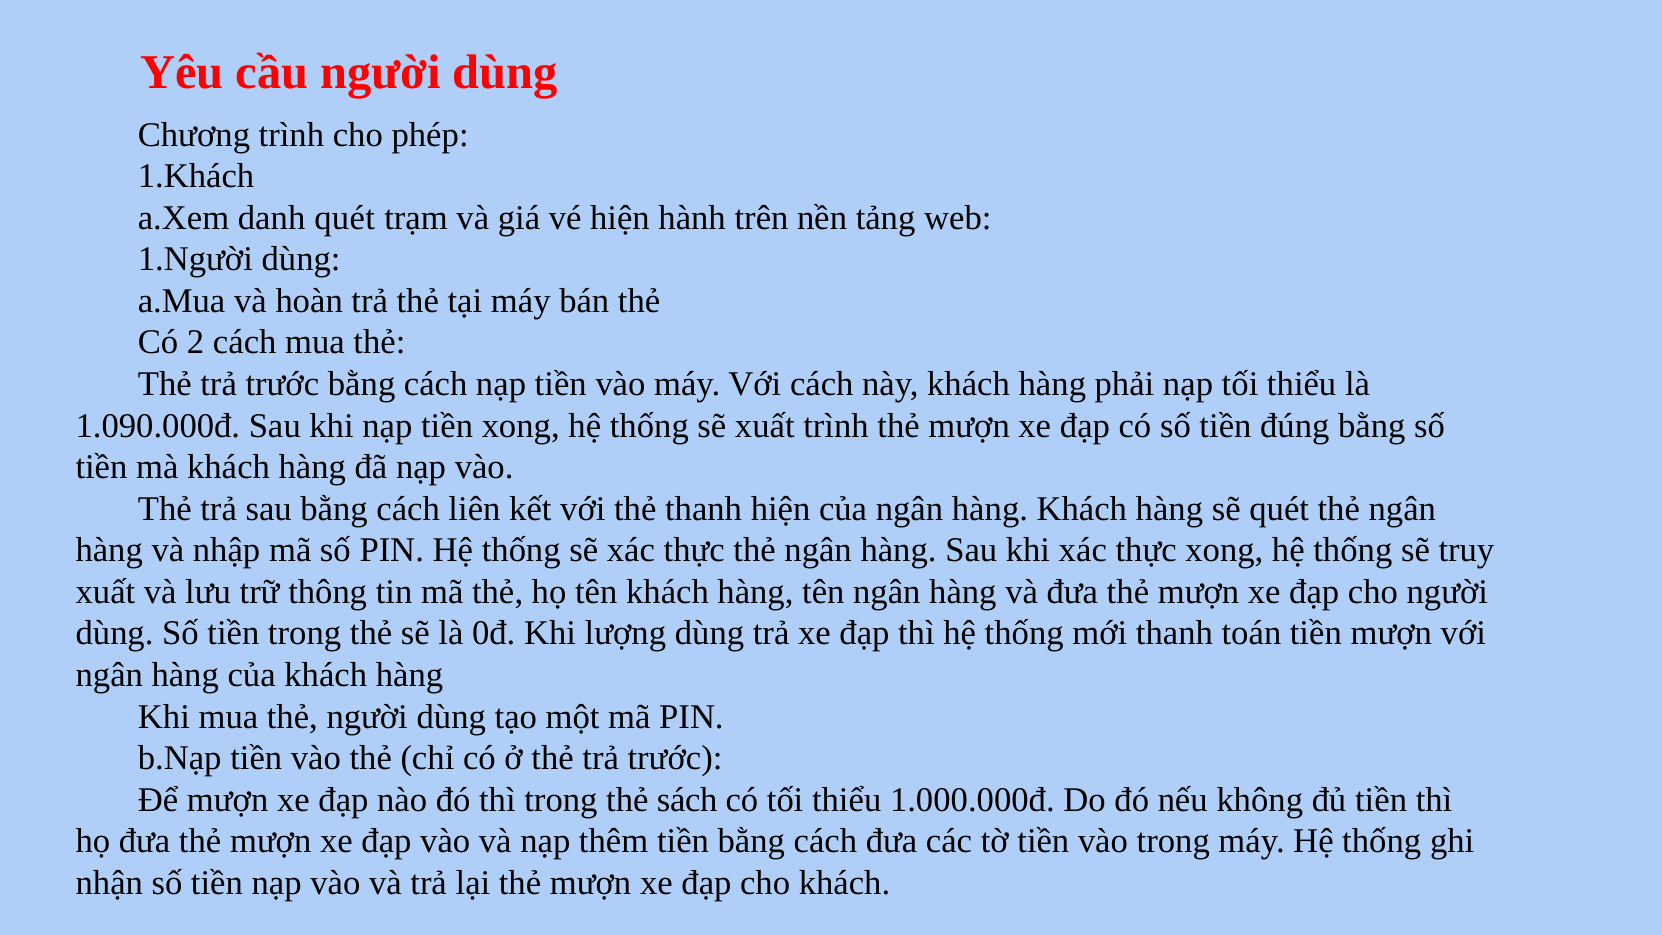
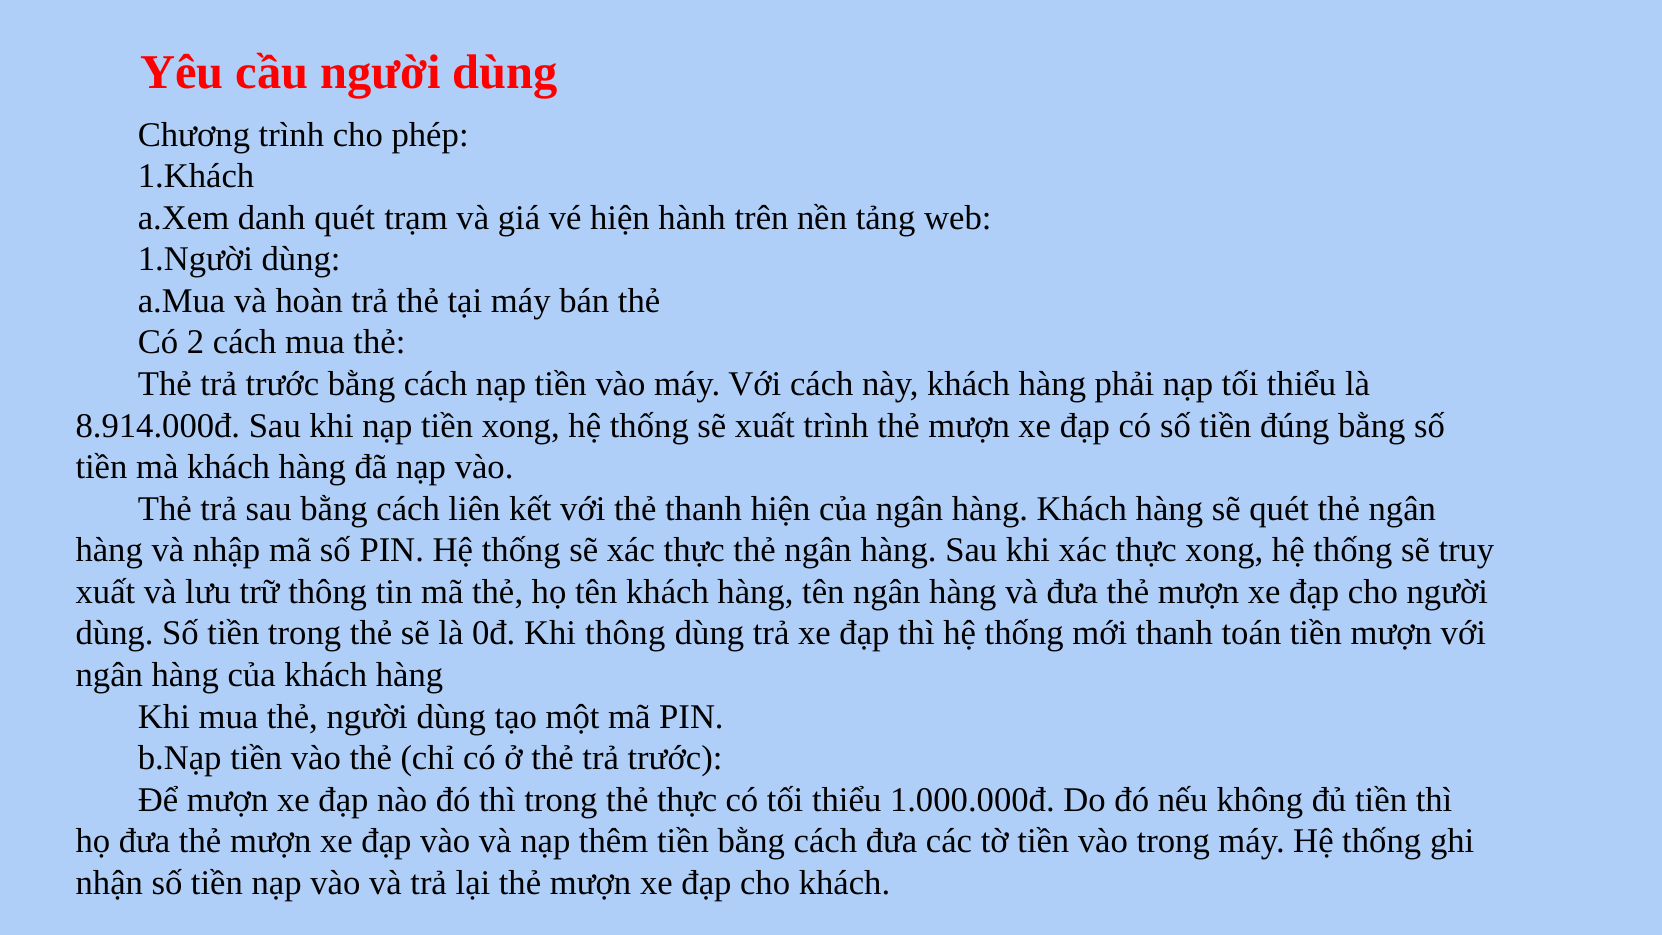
1.090.000đ: 1.090.000đ -> 8.914.000đ (158, 426)
Khi lượng: lượng -> thông (625, 633)
thẻ sách: sách -> thực (687, 800)
